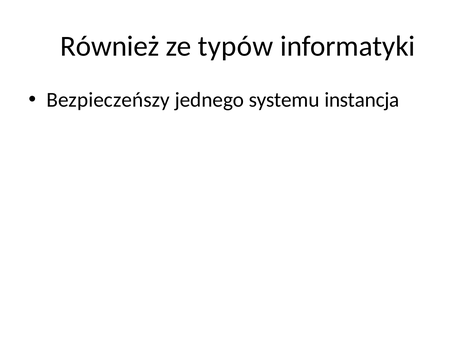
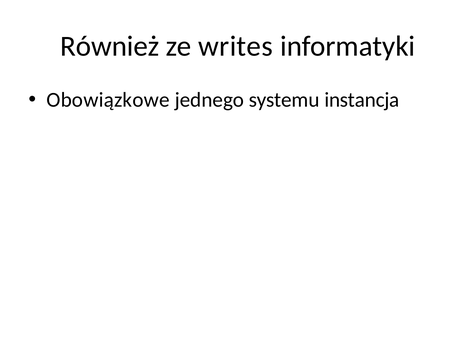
typów: typów -> writes (235, 46)
Bezpieczeńszy: Bezpieczeńszy -> Obowiązkowe (108, 100)
